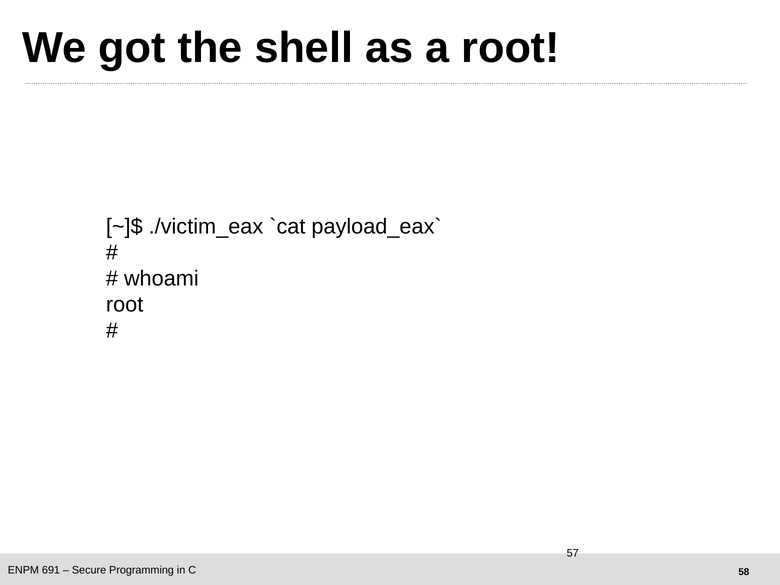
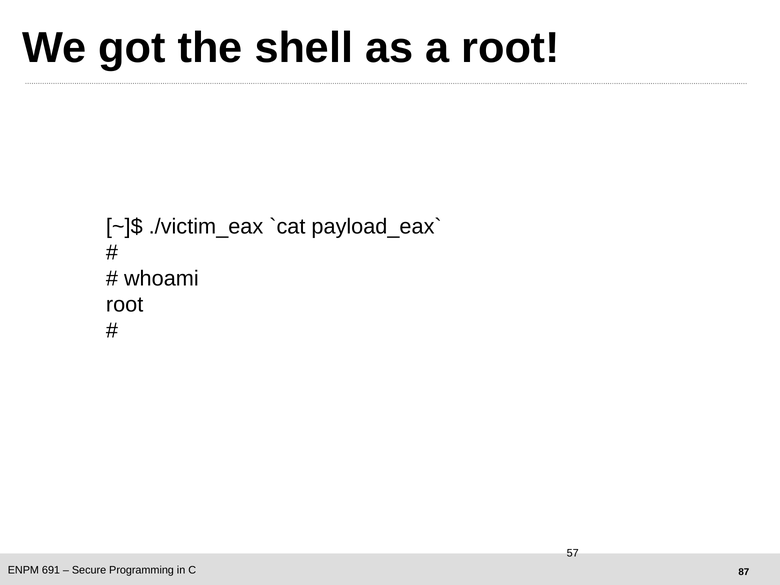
58: 58 -> 87 (744, 572)
